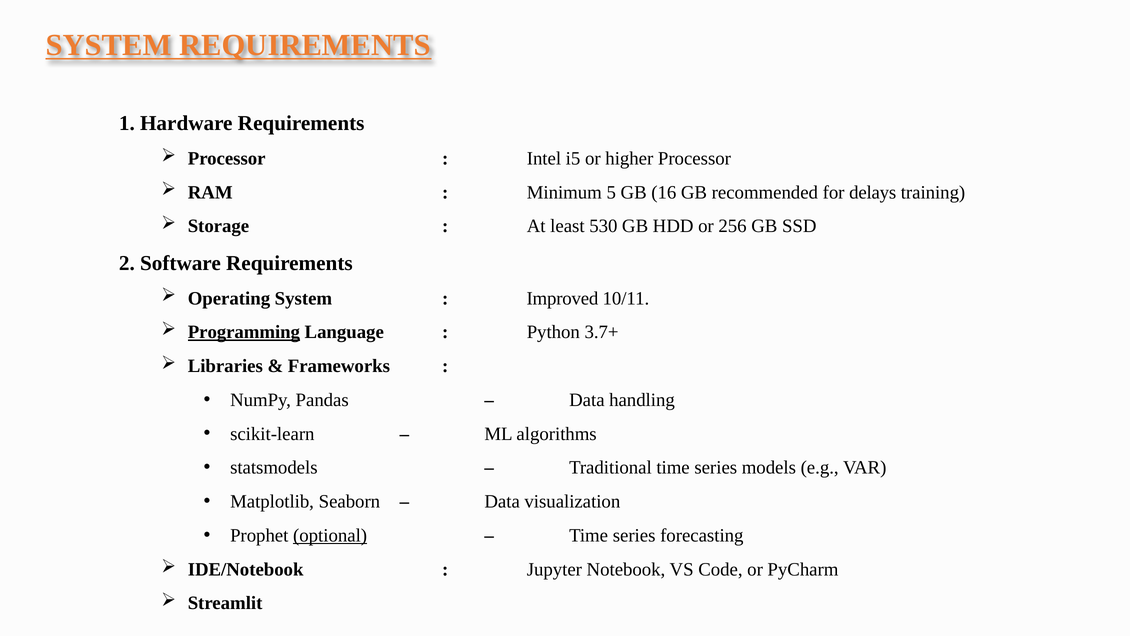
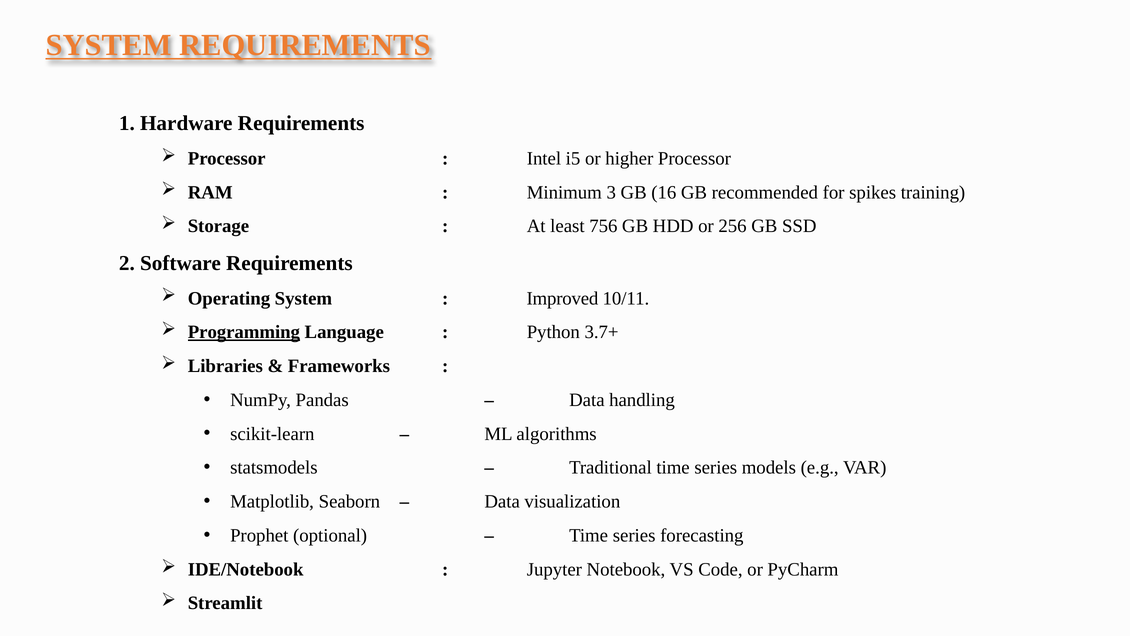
5: 5 -> 3 (611, 192)
delays: delays -> spikes (873, 192)
530: 530 -> 756 (603, 226)
optional underline: present -> none (330, 535)
